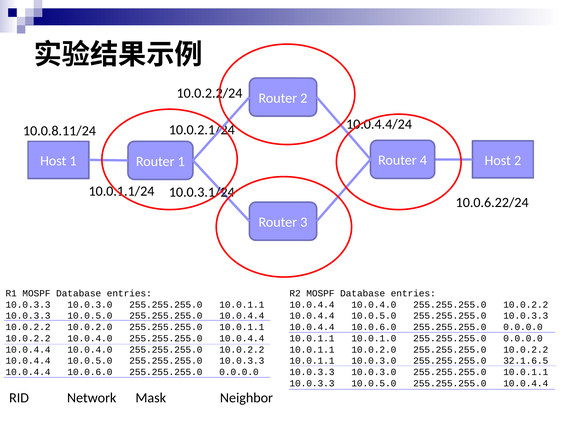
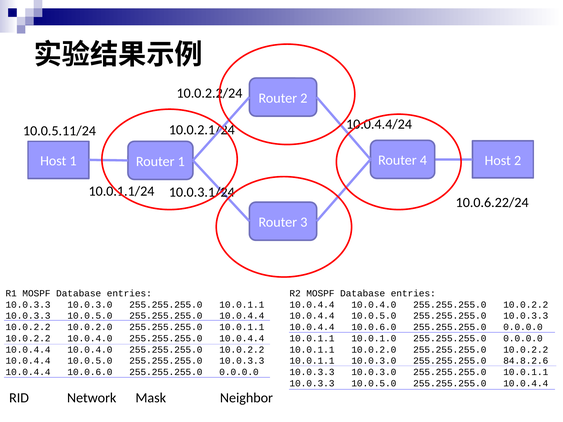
10.0.8.11/24: 10.0.8.11/24 -> 10.0.5.11/24 (59, 131)
32.1.6.5: 32.1.6.5 -> 84.8.2.6 (526, 361)
